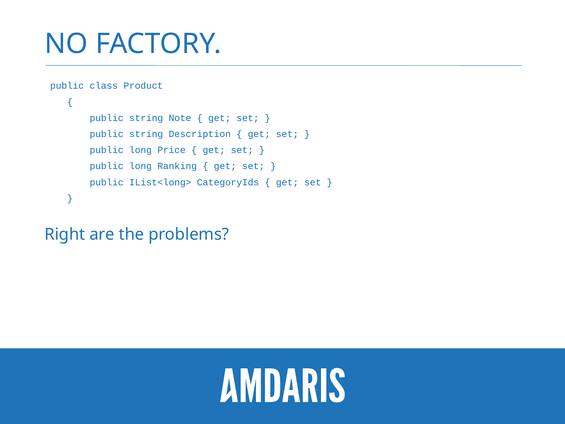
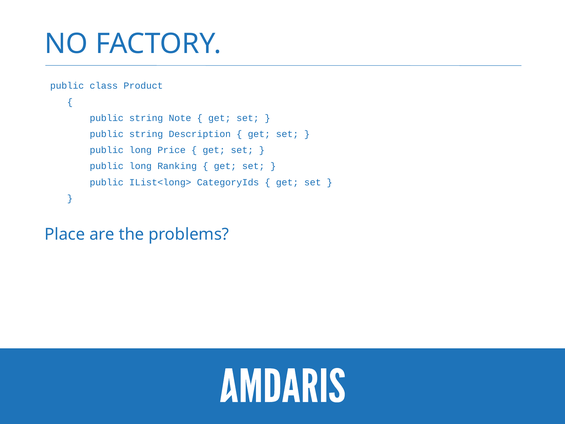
Right: Right -> Place (65, 234)
